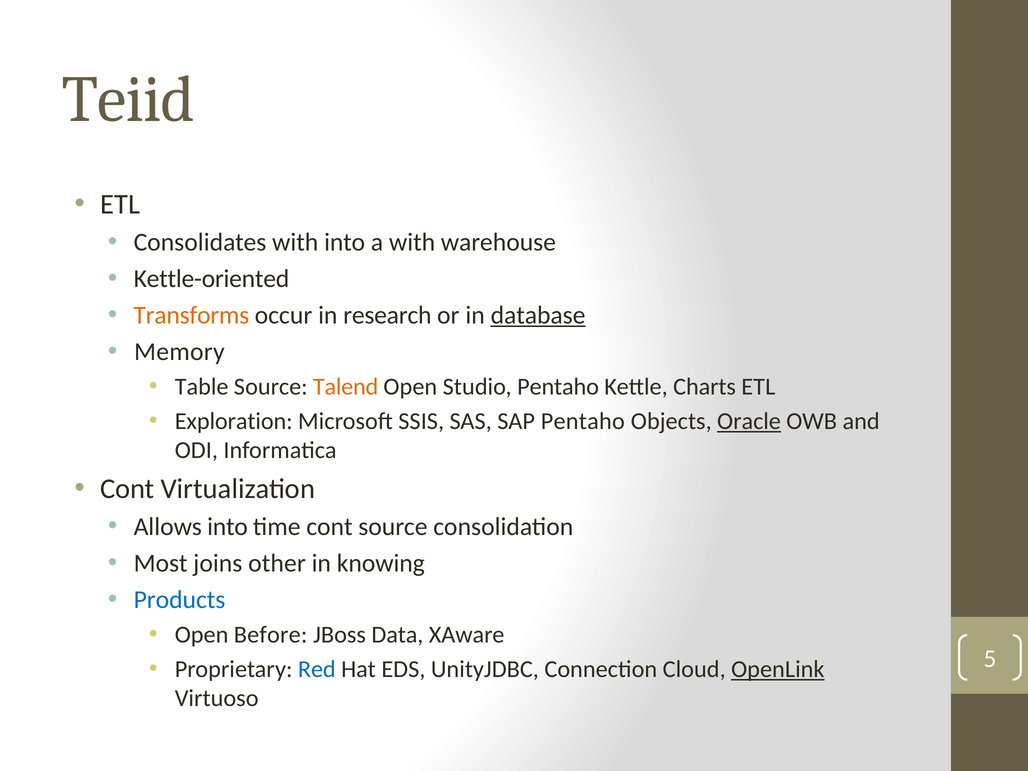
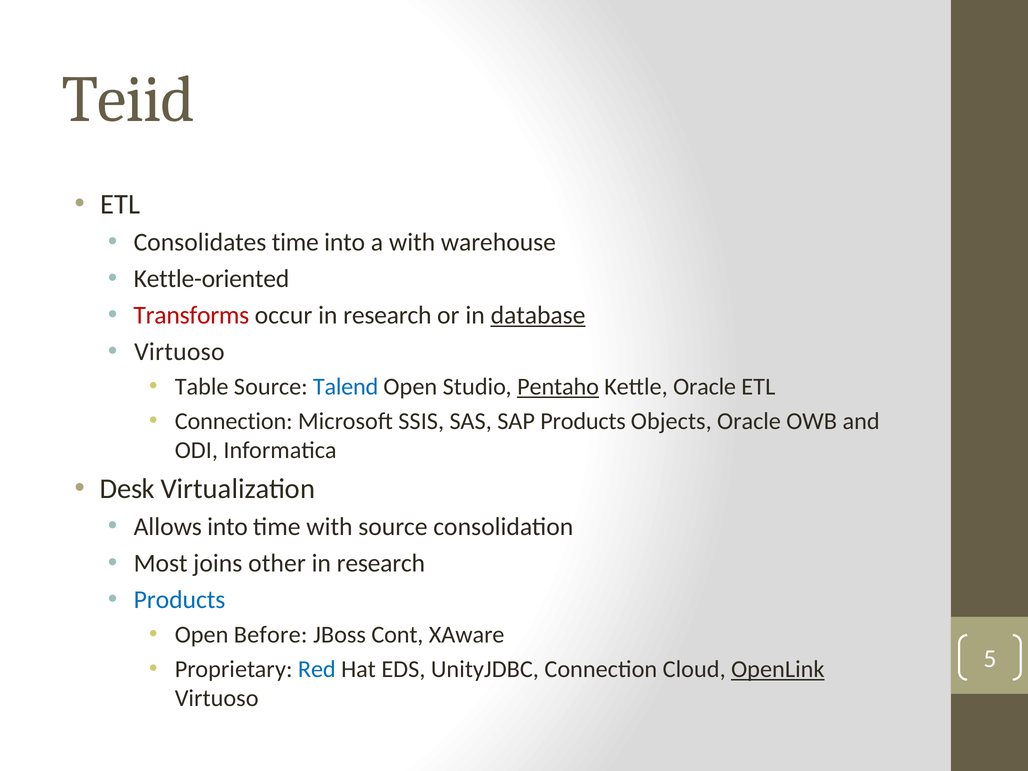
Consolidates with: with -> time (295, 242)
Transforms colour: orange -> red (191, 315)
Memory: Memory -> Virtuoso (179, 352)
Talend colour: orange -> blue (346, 387)
Pentaho underline: none -> present (558, 387)
Kettle Charts: Charts -> Oracle (705, 387)
Exploration: Exploration -> Connection (234, 421)
SAP Pentaho: Pentaho -> Products (583, 421)
Oracle underline: present -> none (749, 421)
Cont: Cont -> Desk (127, 489)
time cont: cont -> with (329, 527)
knowing: knowing -> research (381, 563)
Data: Data -> Cont (397, 635)
